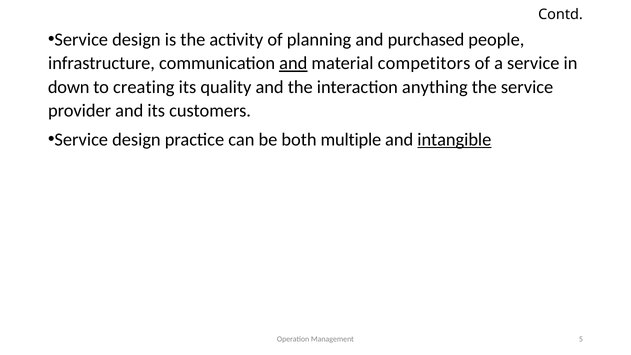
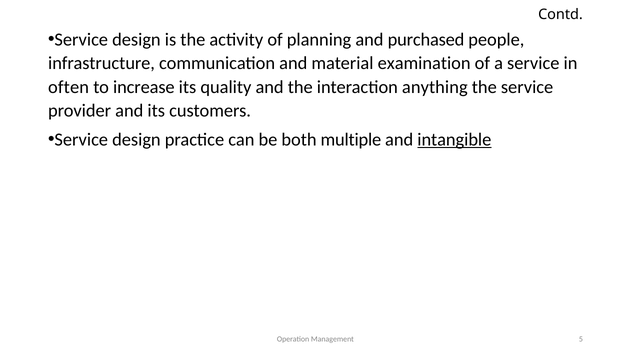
and underline: present -> none (293, 63)
competitors: competitors -> examination (424, 63)
down: down -> often (69, 87)
creating: creating -> increase (144, 87)
